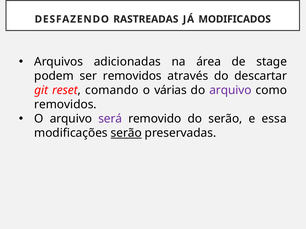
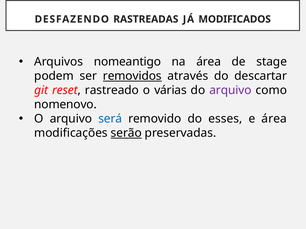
adicionadas: adicionadas -> nomeantigo (127, 62)
removidos underline: none -> present (132, 76)
comando: comando -> rastreado (112, 90)
removidos: removidos -> nomenovo (65, 105)
será colour: purple -> blue (110, 119)
do serão: serão -> esses (225, 119)
e essa: essa -> área (274, 119)
